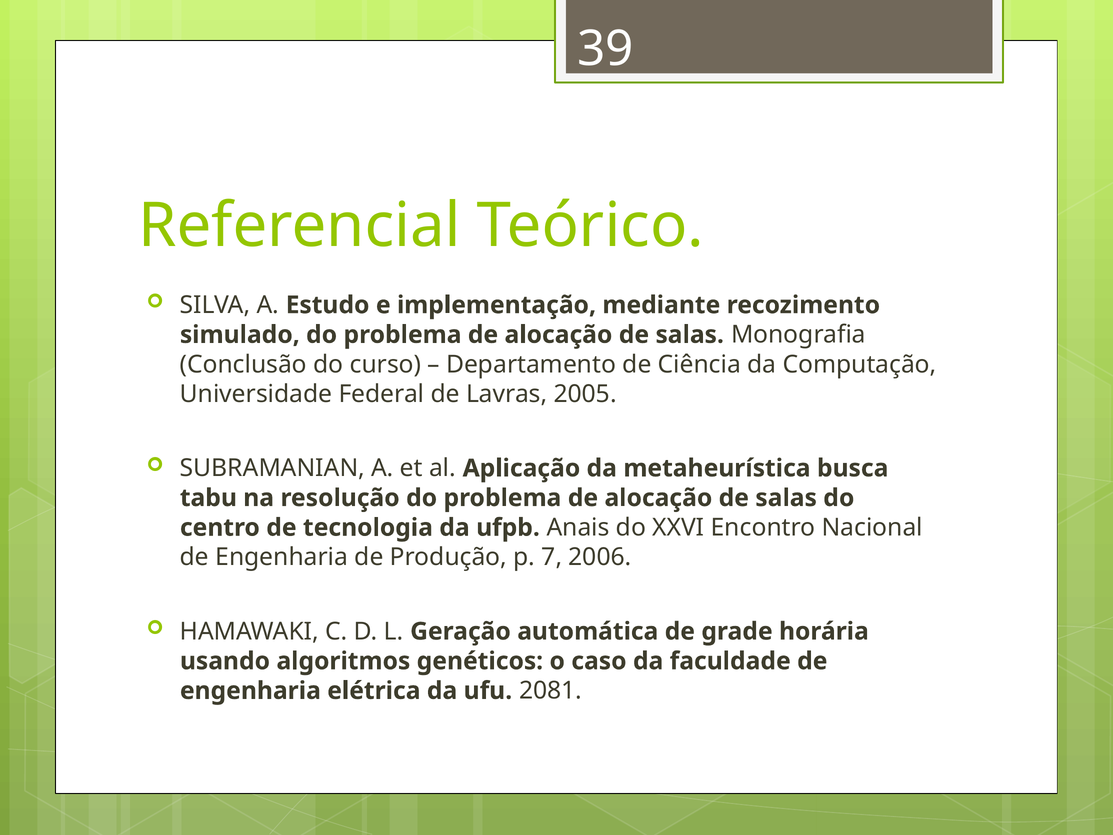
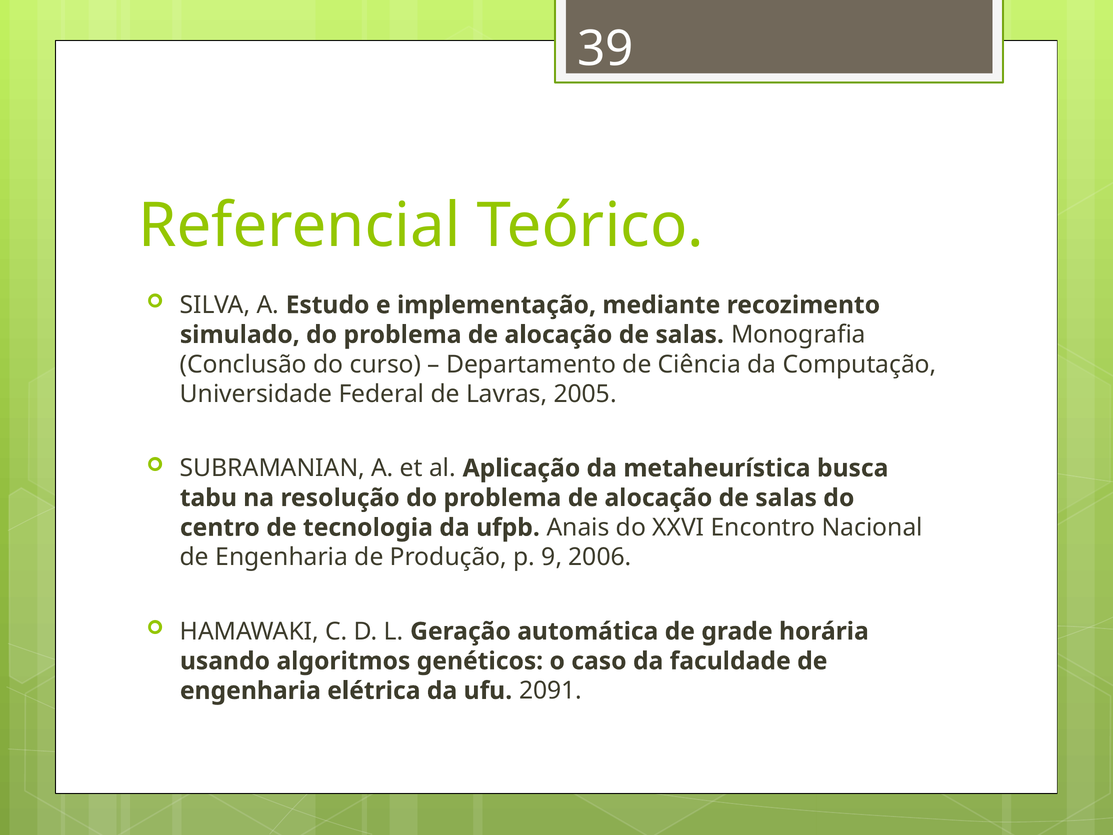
7: 7 -> 9 (552, 557)
2081: 2081 -> 2091 (551, 691)
